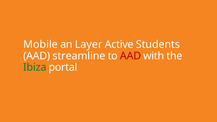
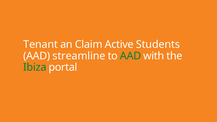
Mobile: Mobile -> Tenant (41, 44)
Layer: Layer -> Claim (89, 44)
AAD colour: red -> green (131, 56)
